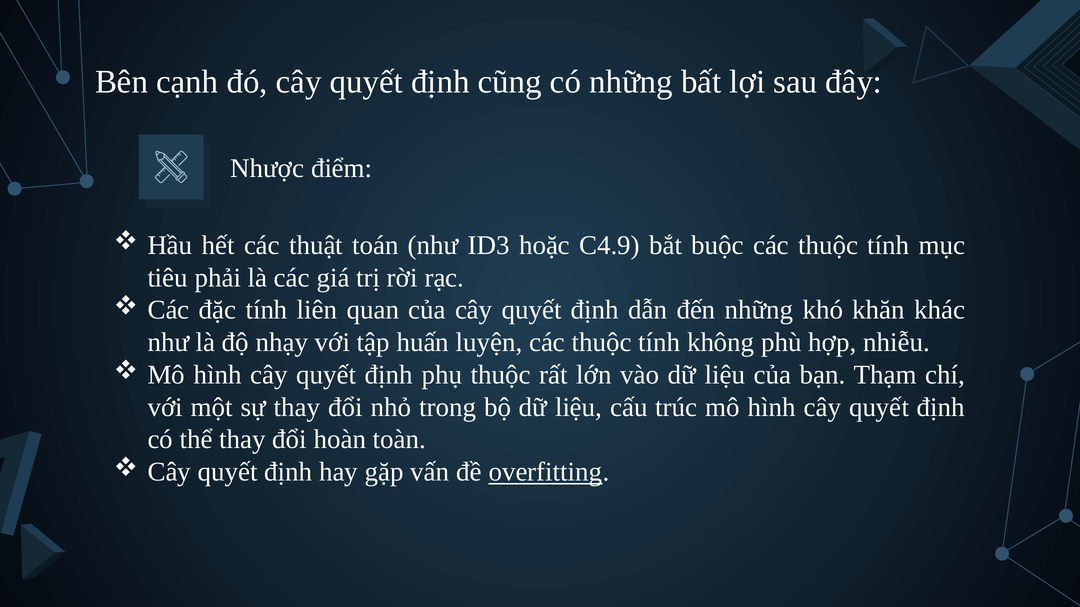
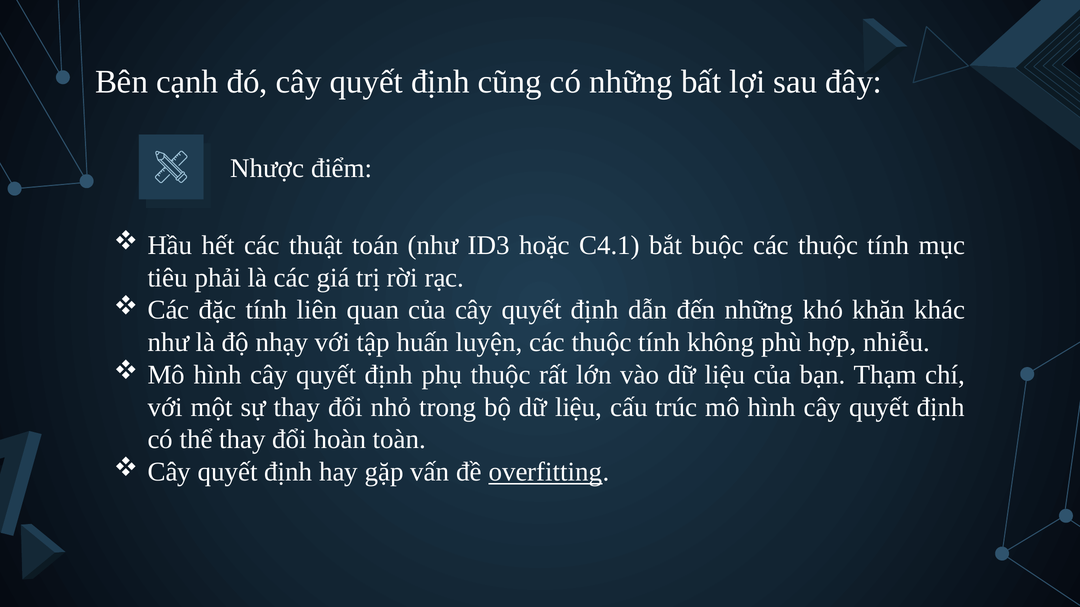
C4.9: C4.9 -> C4.1 (610, 245)
